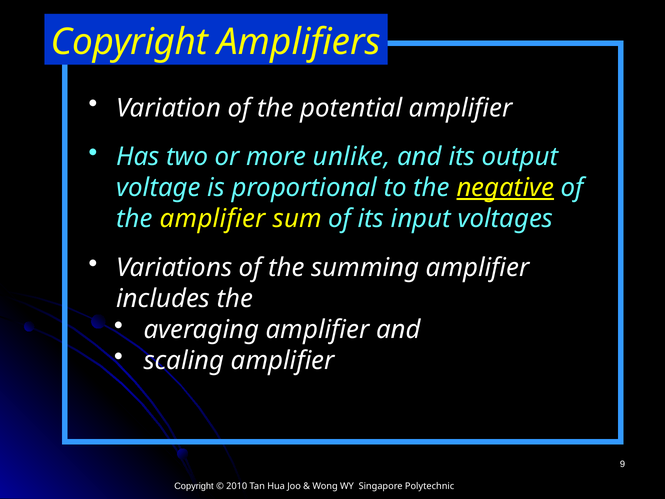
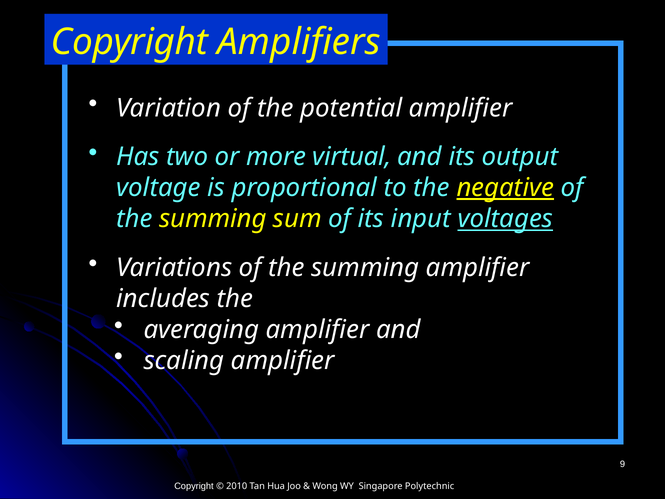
unlike: unlike -> virtual (352, 157)
amplifier: amplifier -> summing (213, 219)
voltages underline: none -> present (505, 219)
